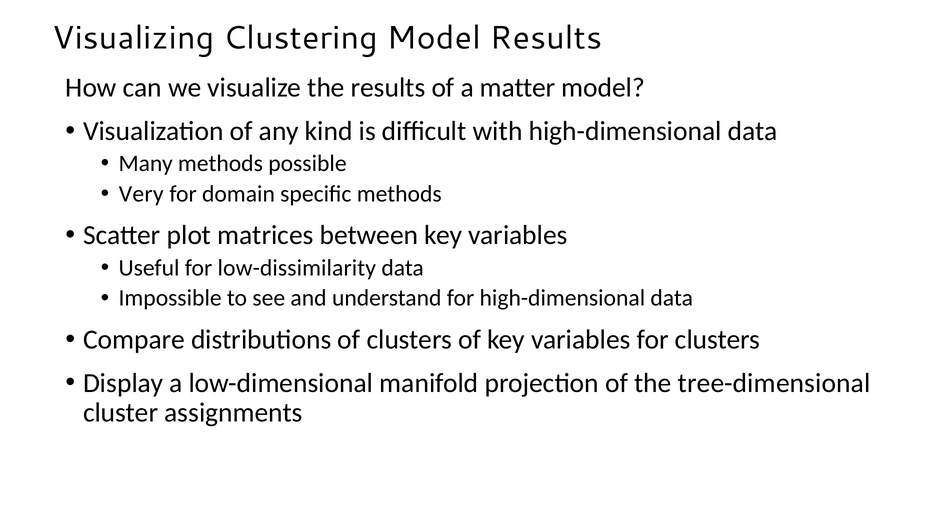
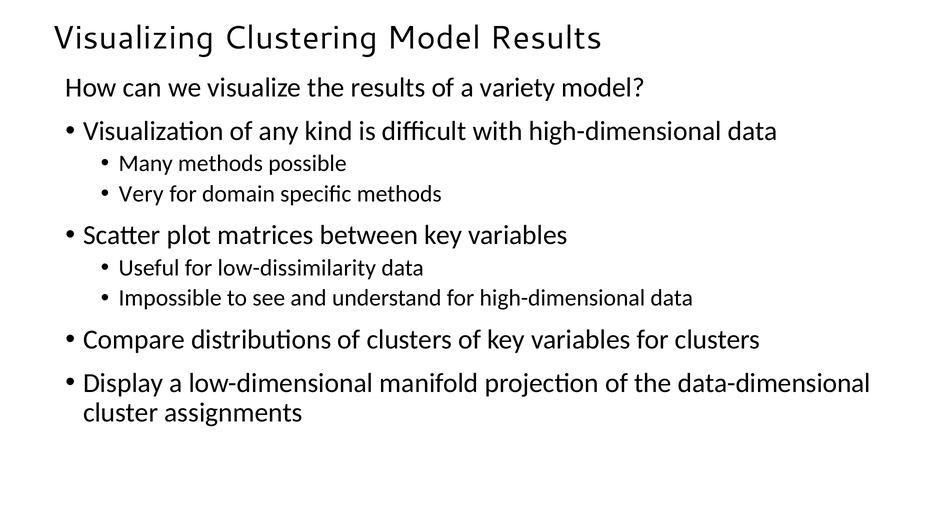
matter: matter -> variety (518, 88)
tree-dimensional: tree-dimensional -> data-dimensional (774, 383)
